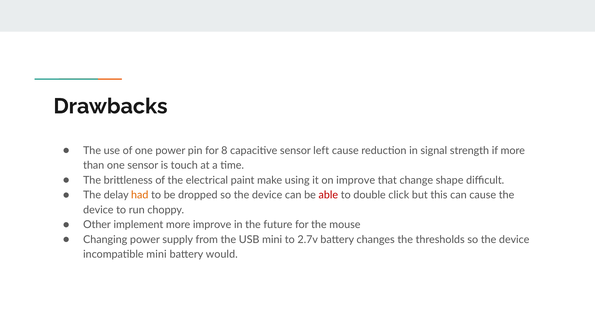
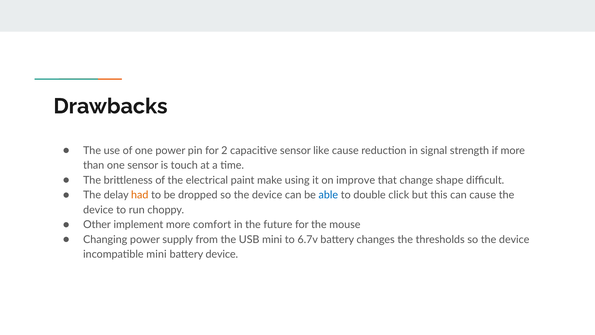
8: 8 -> 2 (224, 150)
left: left -> like (321, 150)
able colour: red -> blue (328, 195)
more improve: improve -> comfort (212, 224)
2.7v: 2.7v -> 6.7v (308, 239)
battery would: would -> device (222, 254)
